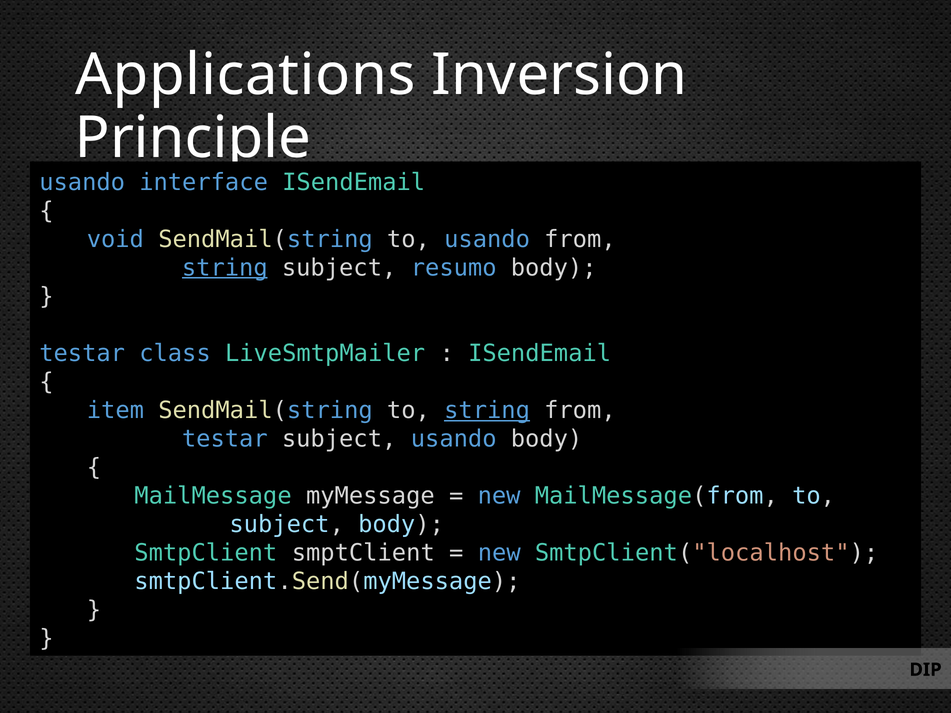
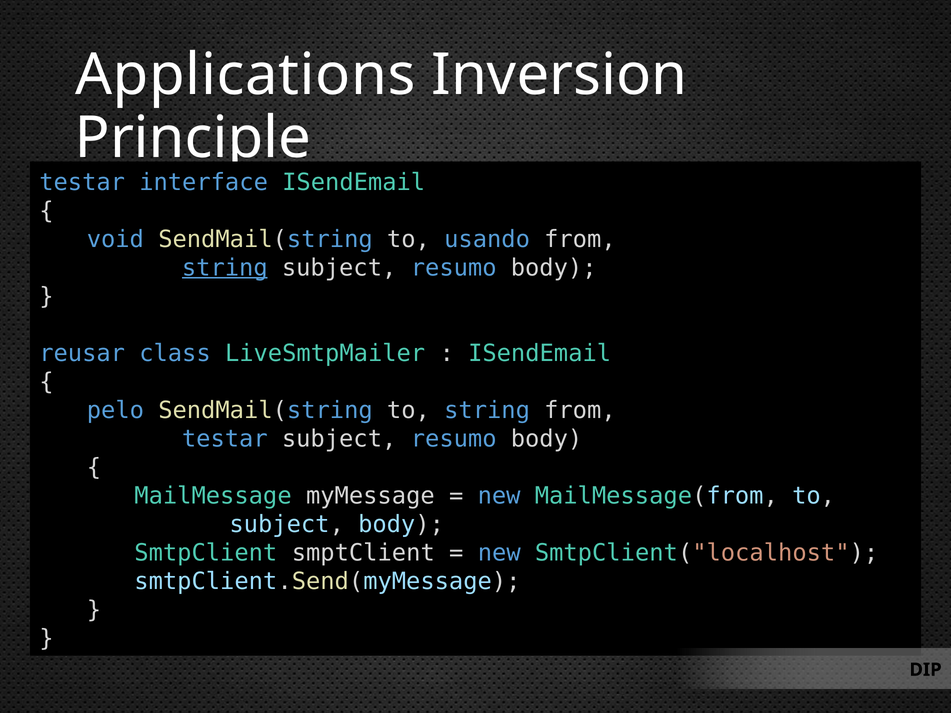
usando: usando -> testar (82, 182)
testar: testar -> reusar (82, 353)
item: item -> pelo (115, 410)
string underline: present -> none (487, 410)
usando: usando -> resumo (454, 439)
